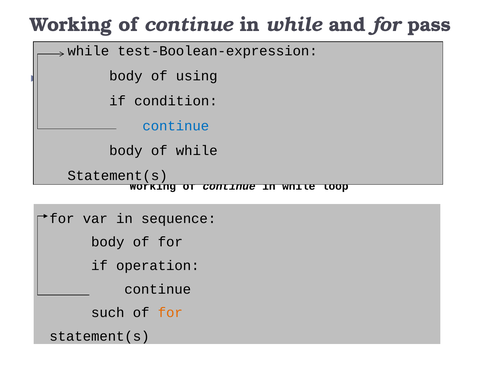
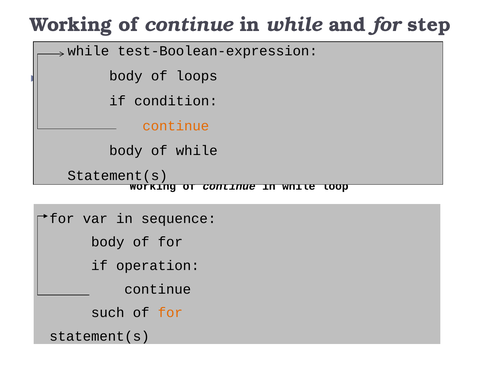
pass: pass -> step (429, 25)
using: using -> loops (197, 76)
continue colour: blue -> orange (176, 126)
